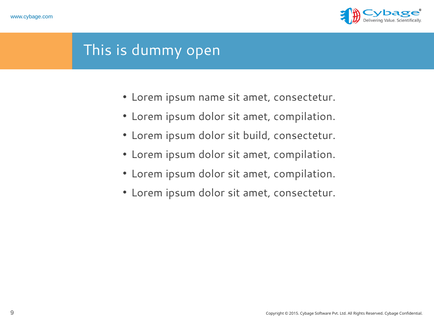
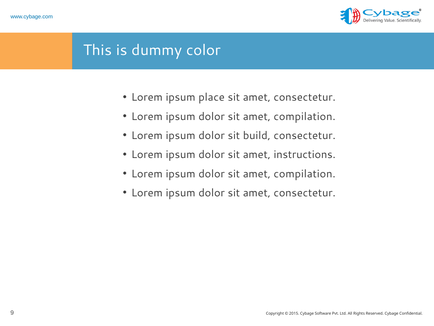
open: open -> color (203, 50)
ipsum name: name -> place (212, 97)
compilation: compilation -> instructions (305, 154)
